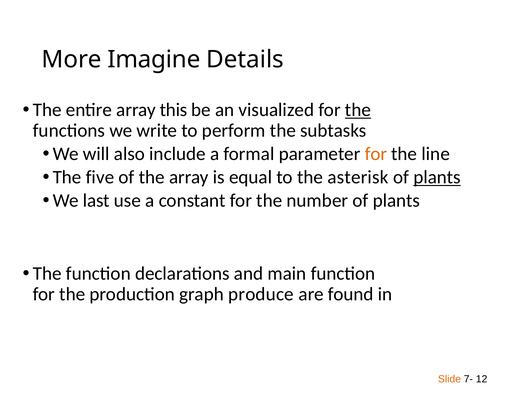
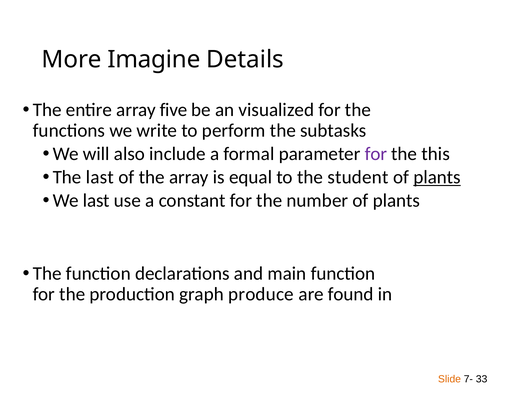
this: this -> five (174, 110)
the underline: present -> none (358, 110)
for colour: orange -> purple (376, 154)
line: line -> this (436, 154)
The five: five -> last (100, 177)
asterisk: asterisk -> student (358, 177)
12: 12 -> 33 (482, 379)
